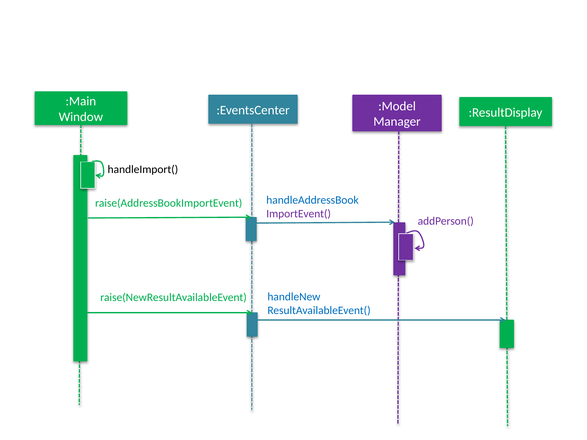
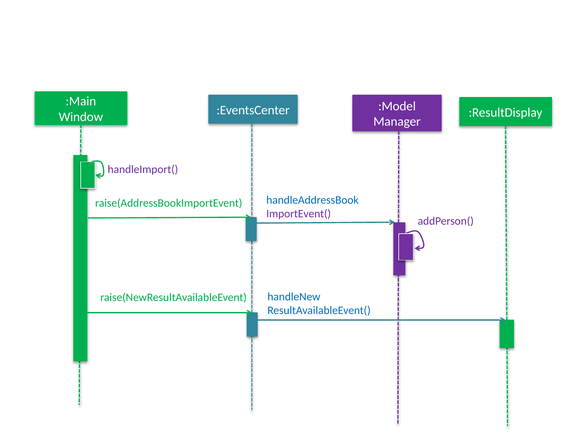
handleImport( colour: black -> purple (143, 170)
